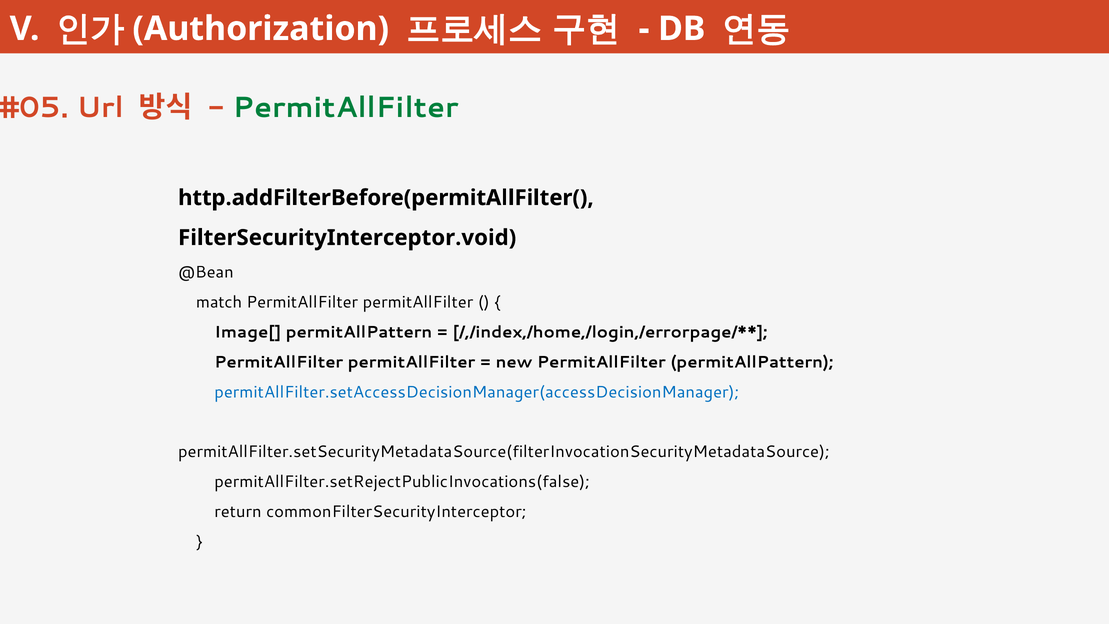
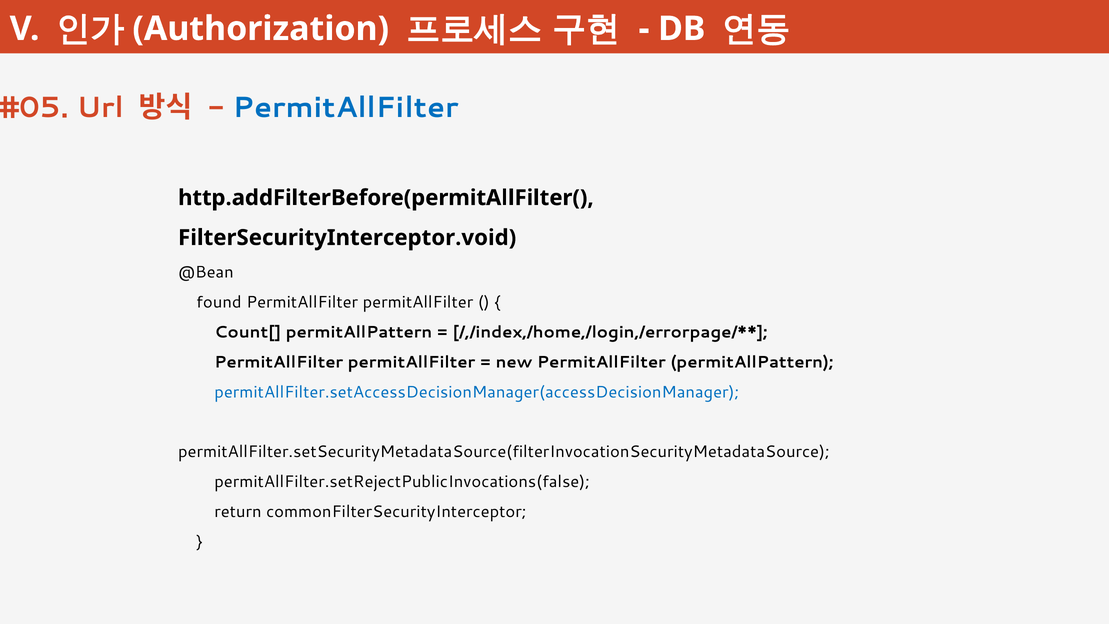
PermitAllFilter colour: green -> blue (346, 107)
match: match -> found (219, 302)
Image[: Image[ -> Count[ (248, 332)
